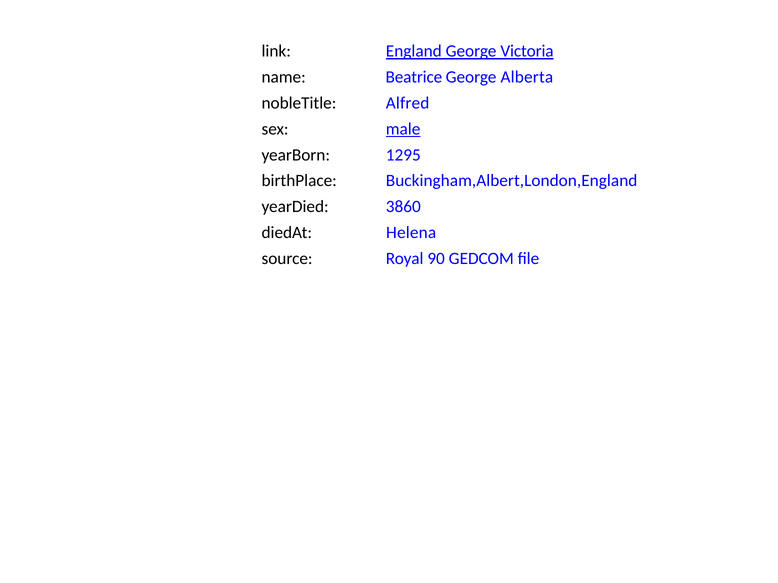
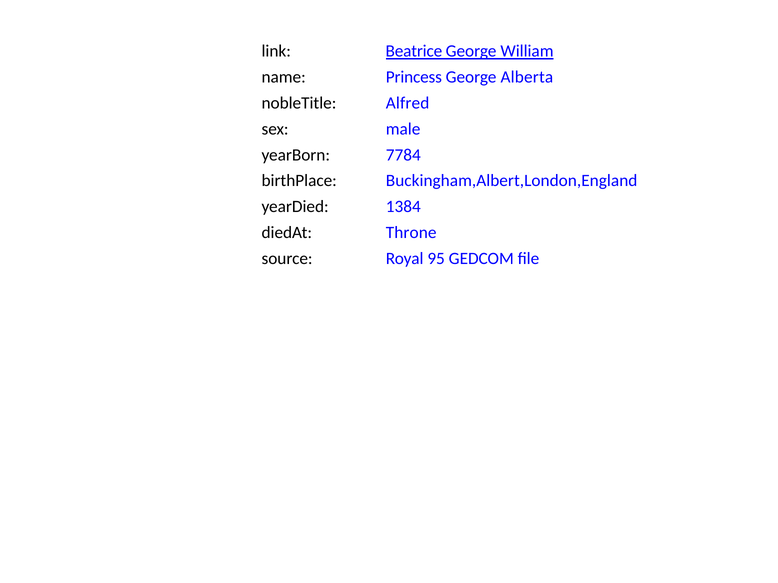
England: England -> Beatrice (414, 51)
Victoria: Victoria -> William (527, 51)
Beatrice: Beatrice -> Princess (414, 77)
male underline: present -> none (403, 129)
1295: 1295 -> 7784 (403, 155)
3860: 3860 -> 1384 (403, 207)
Helena: Helena -> Throne (411, 233)
90: 90 -> 95 (436, 259)
